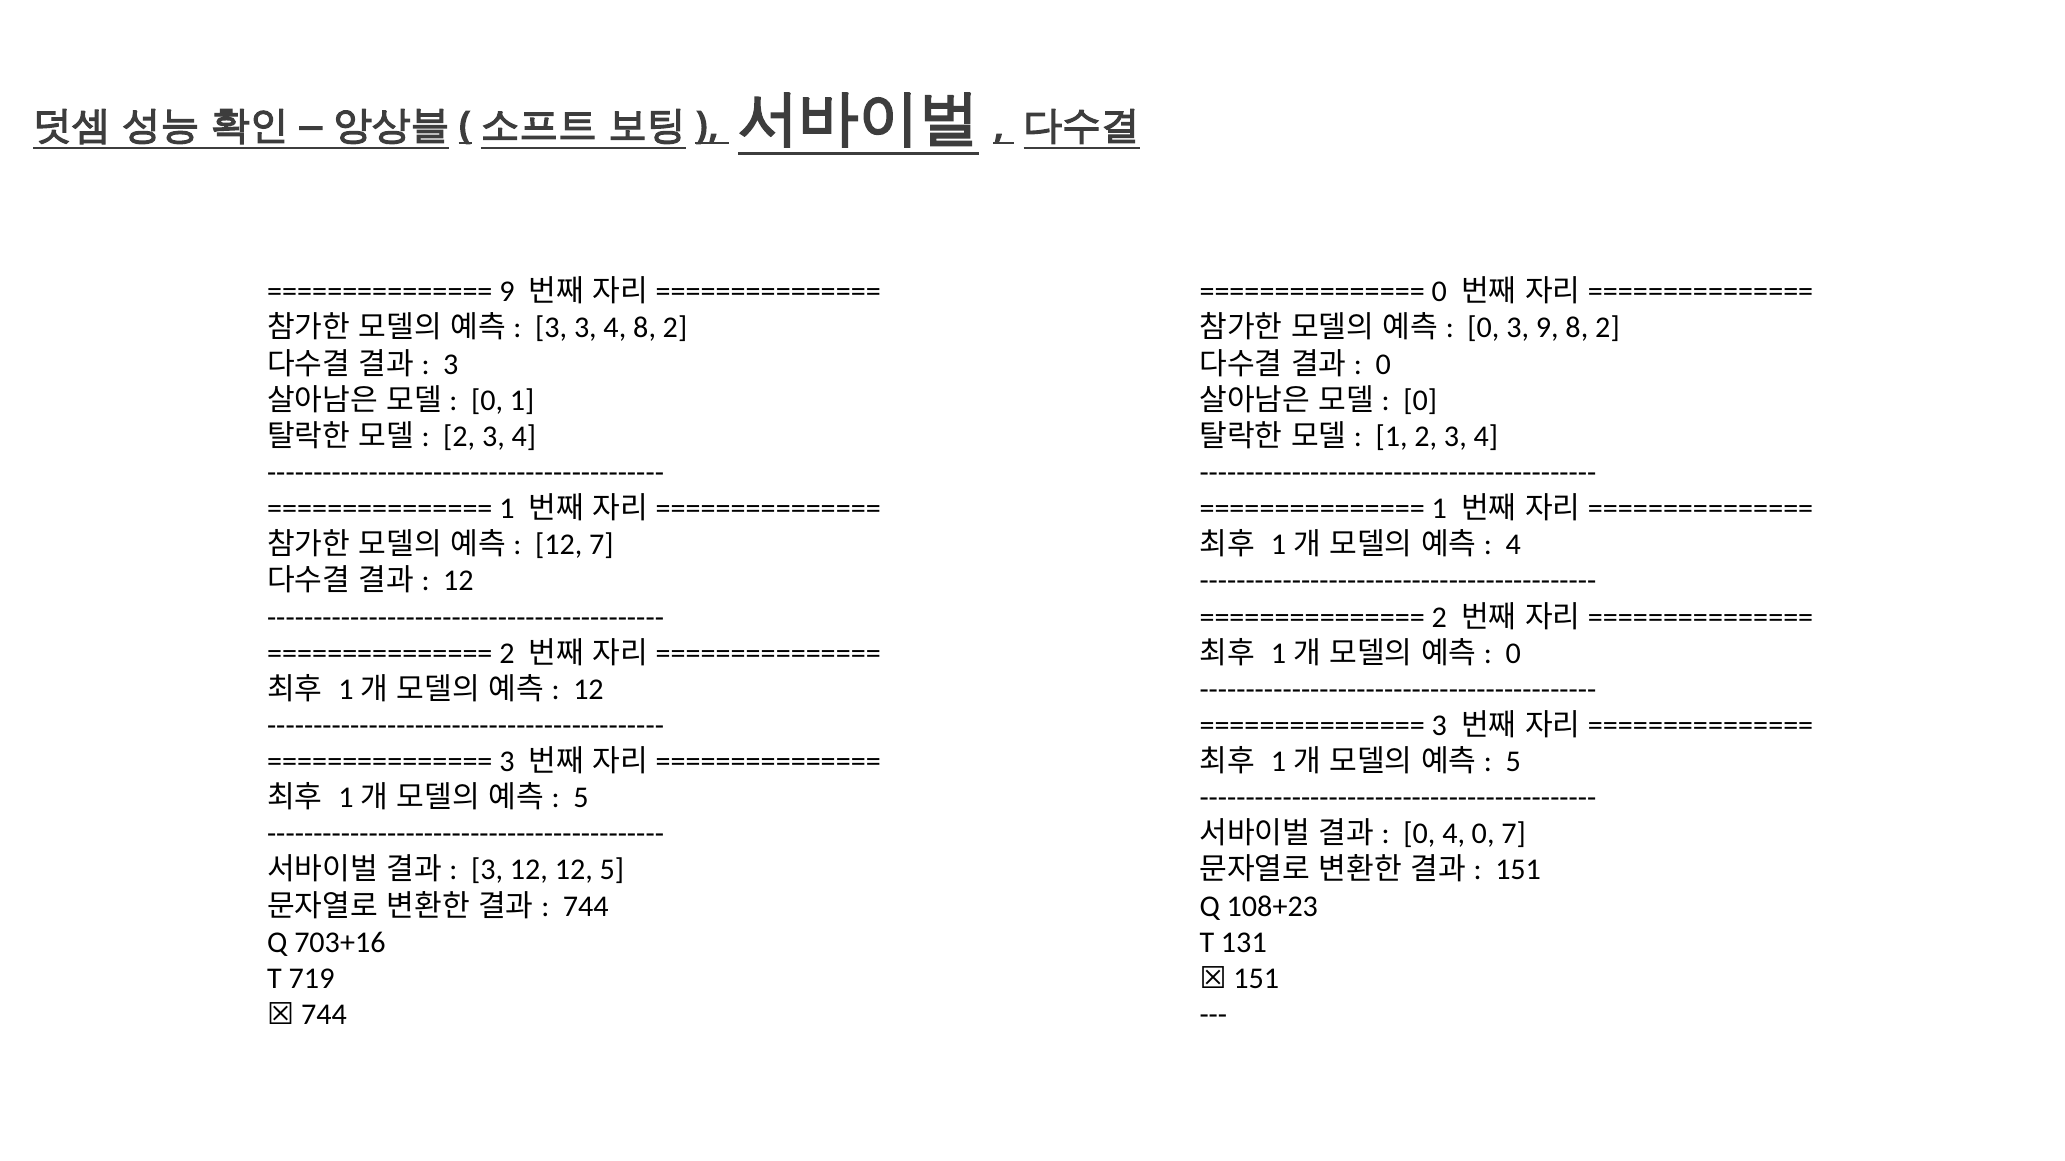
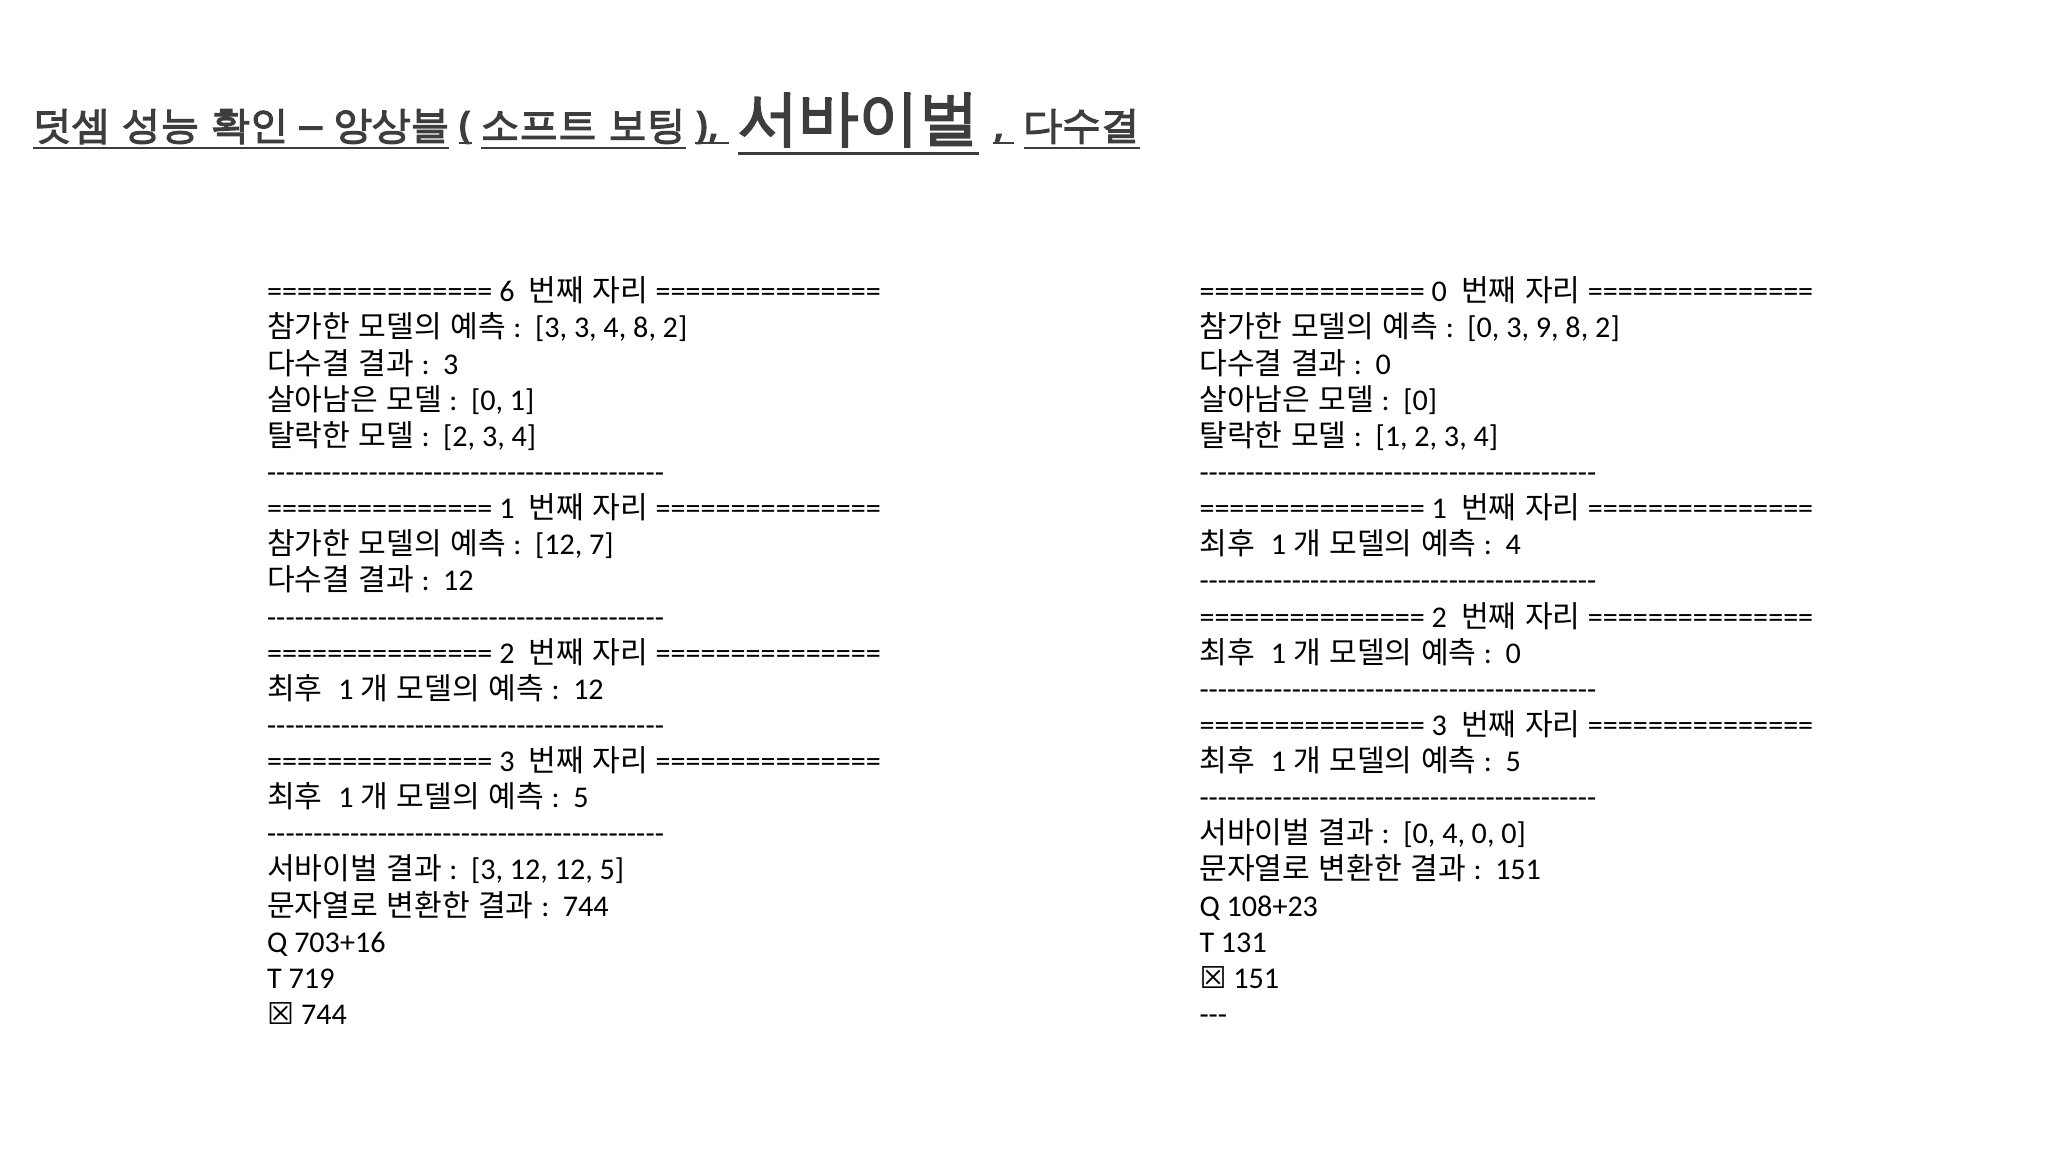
9: 9 -> 6 (507, 292)
0 7: 7 -> 0 (1514, 834)
